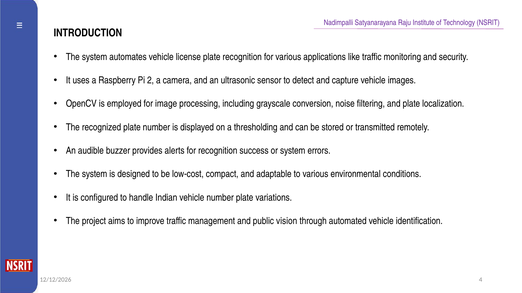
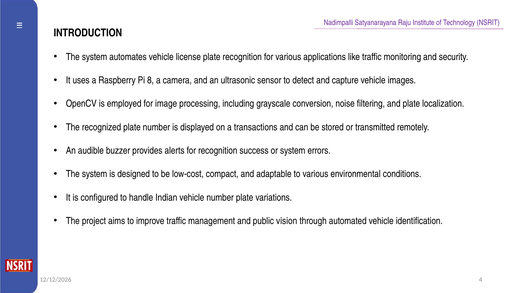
2: 2 -> 8 (151, 80)
thresholding: thresholding -> transactions (256, 127)
